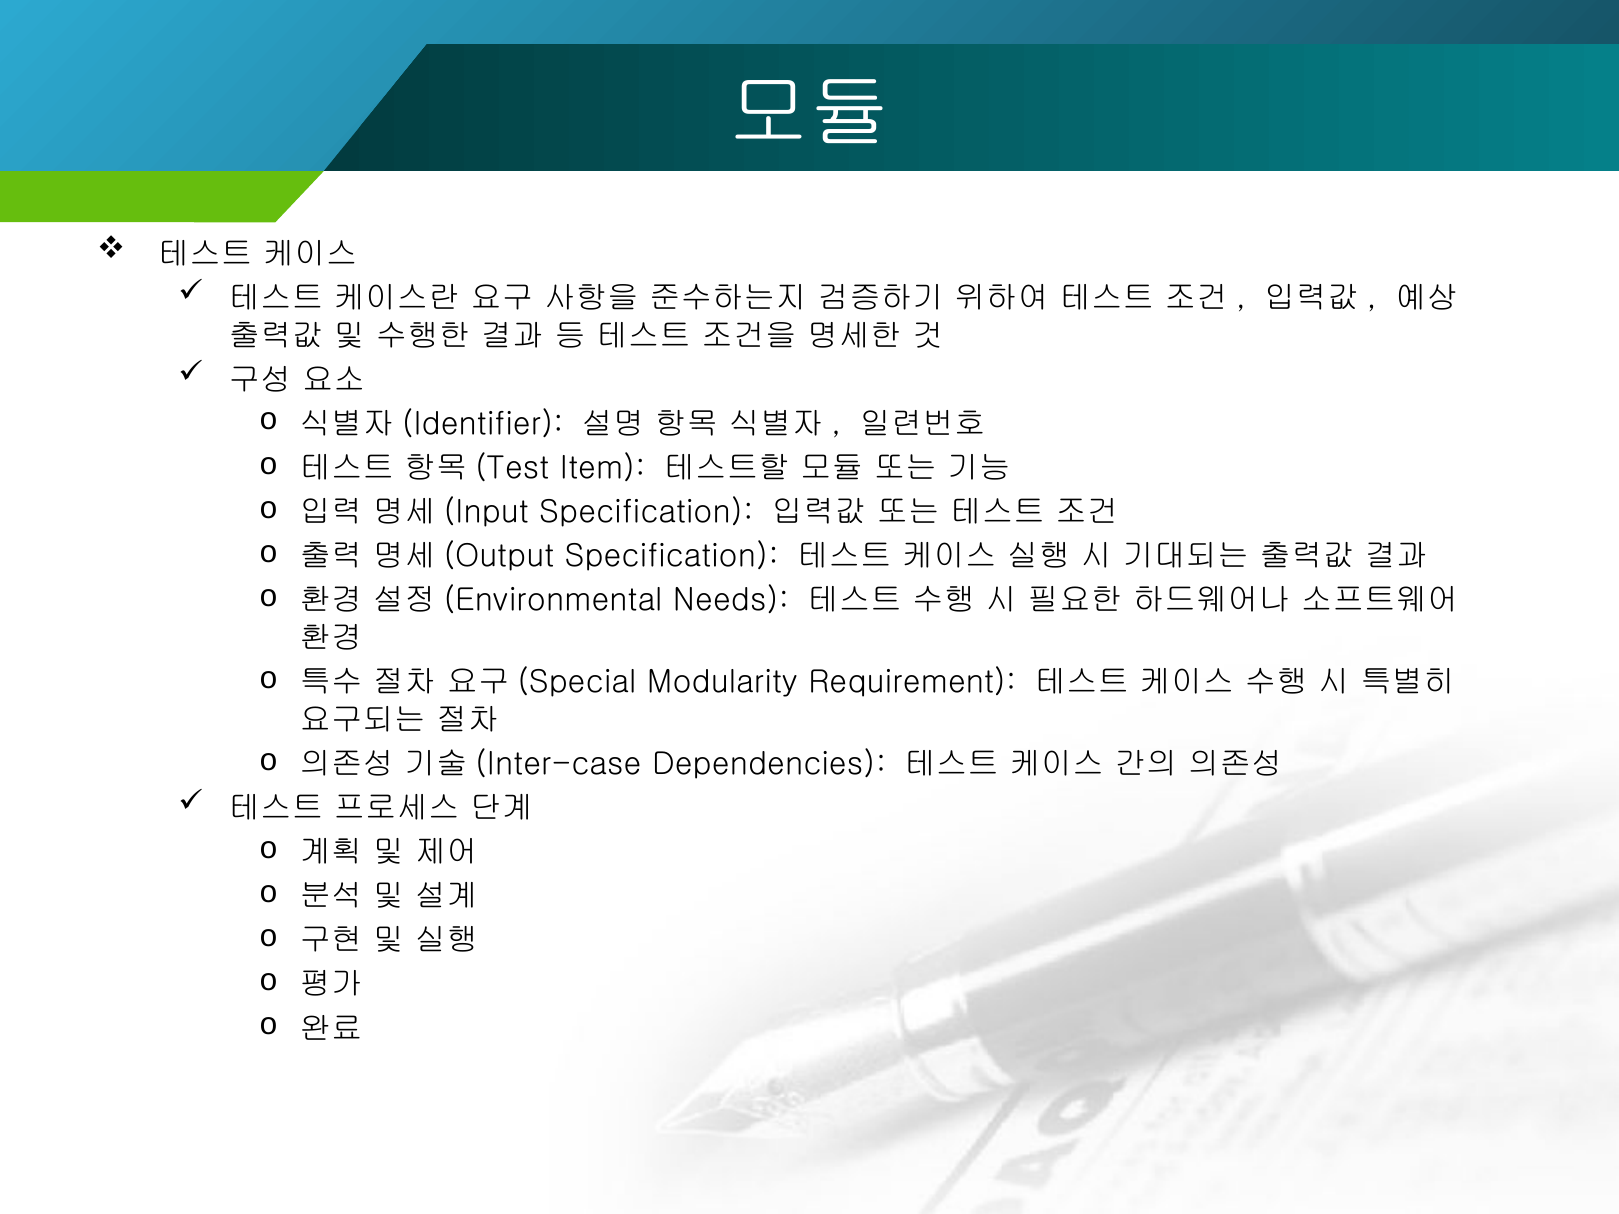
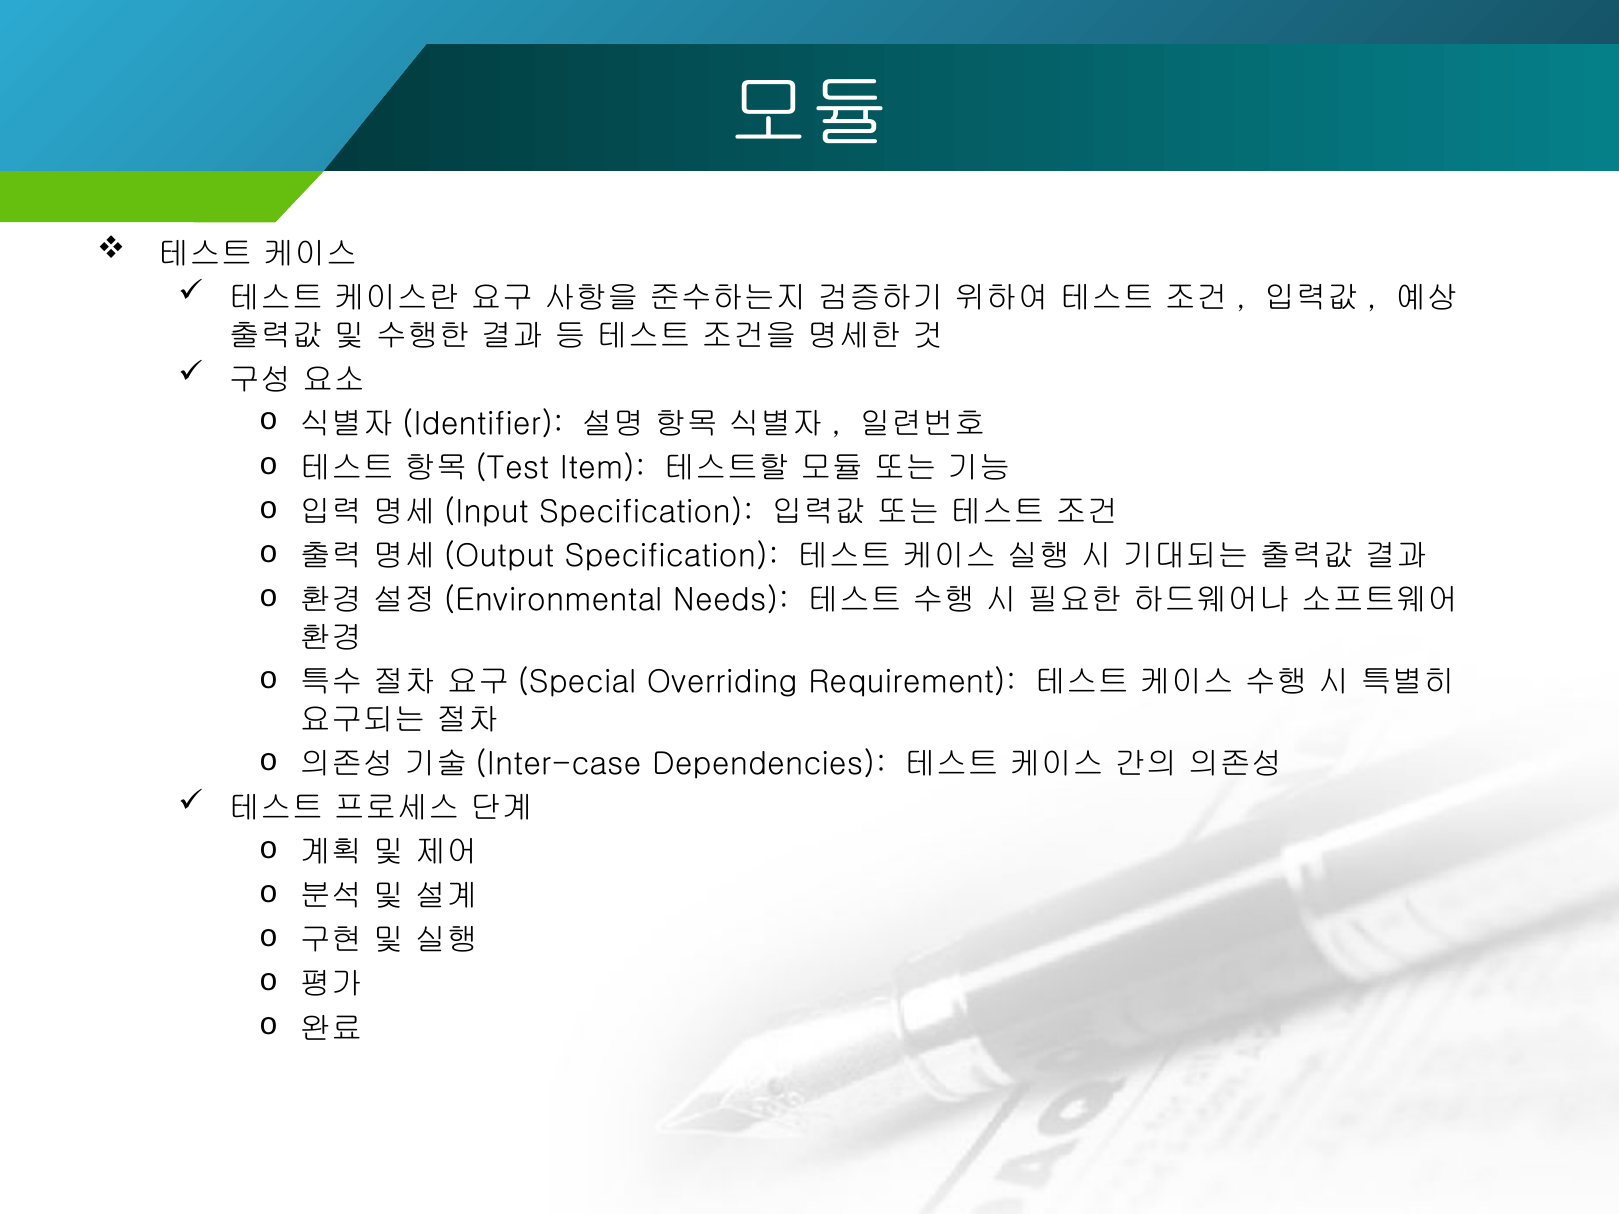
Modularity: Modularity -> Overriding (722, 682)
